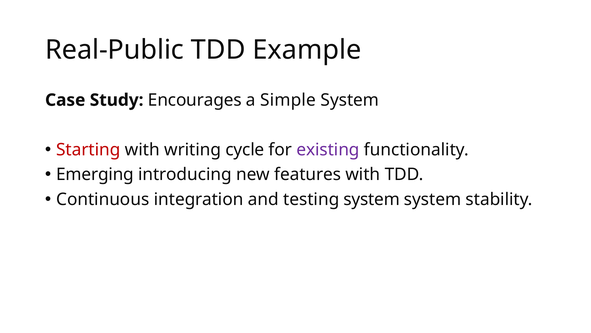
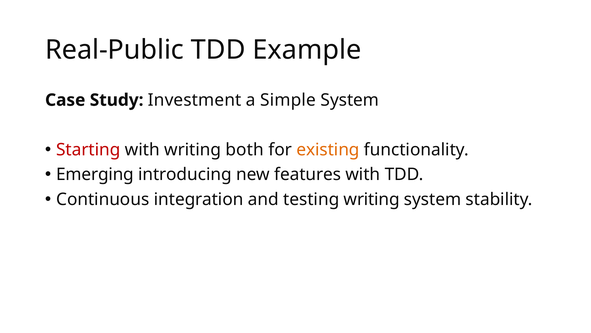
Encourages: Encourages -> Investment (195, 100)
cycle: cycle -> both (245, 149)
existing colour: purple -> orange (328, 149)
testing system: system -> writing (372, 199)
